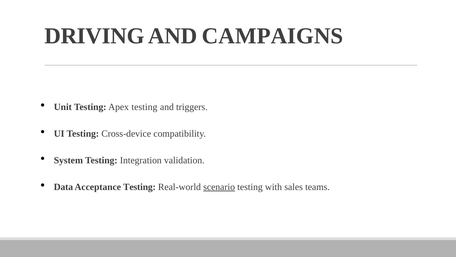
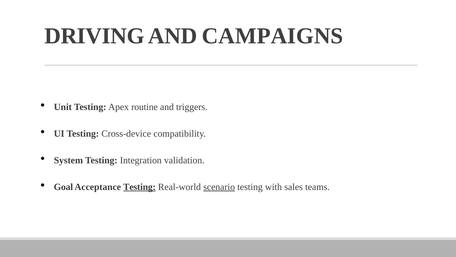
Apex testing: testing -> routine (145, 107)
Data: Data -> Goal (63, 187)
Testing underline: none -> present (139, 187)
